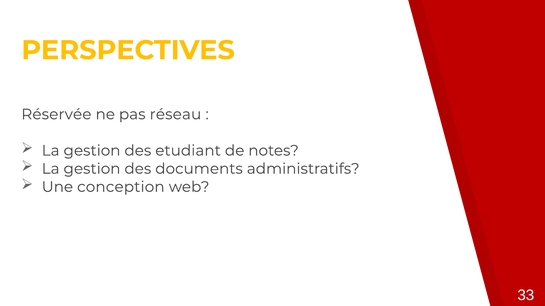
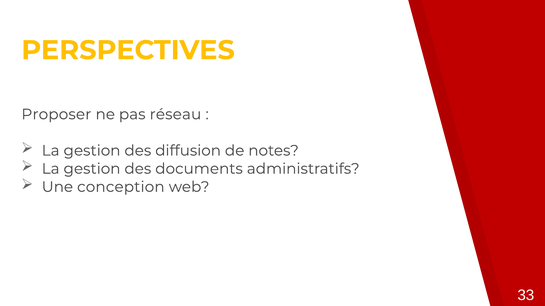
Réservée: Réservée -> Proposer (56, 115)
etudiant: etudiant -> diffusion (188, 151)
